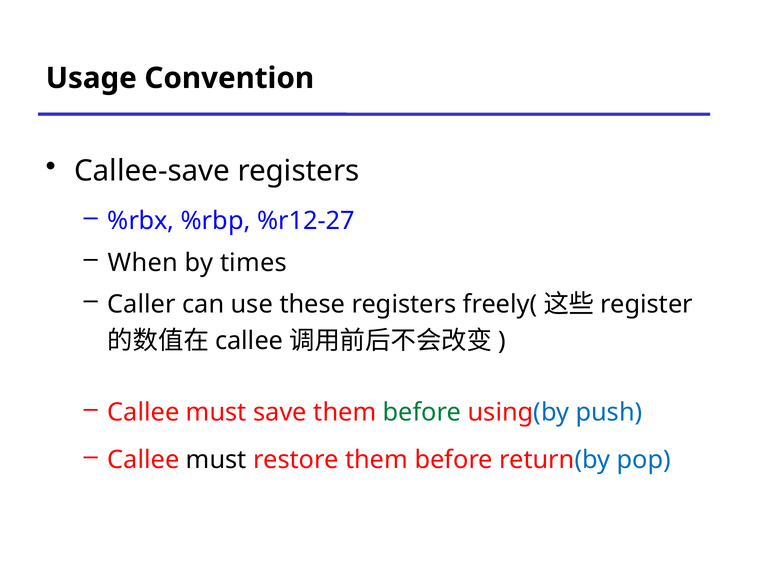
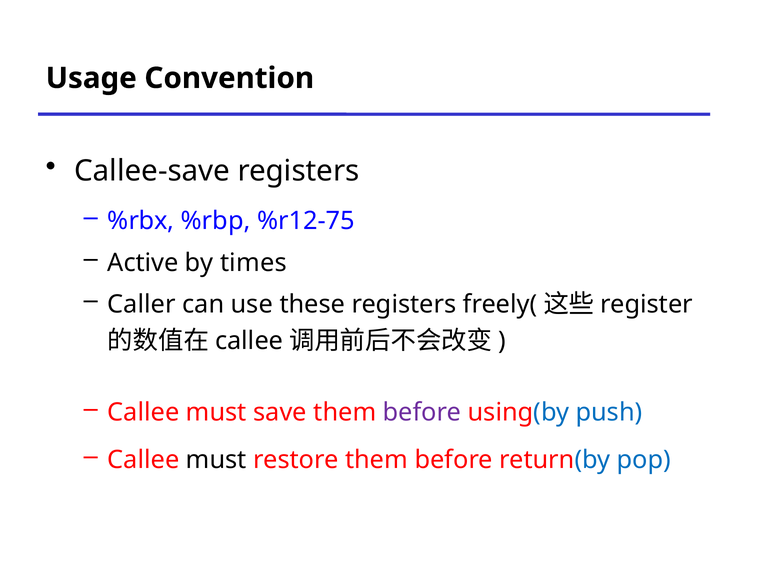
%r12-27: %r12-27 -> %r12-75 (306, 221)
When: When -> Active (143, 263)
before colour: green -> purple (422, 412)
